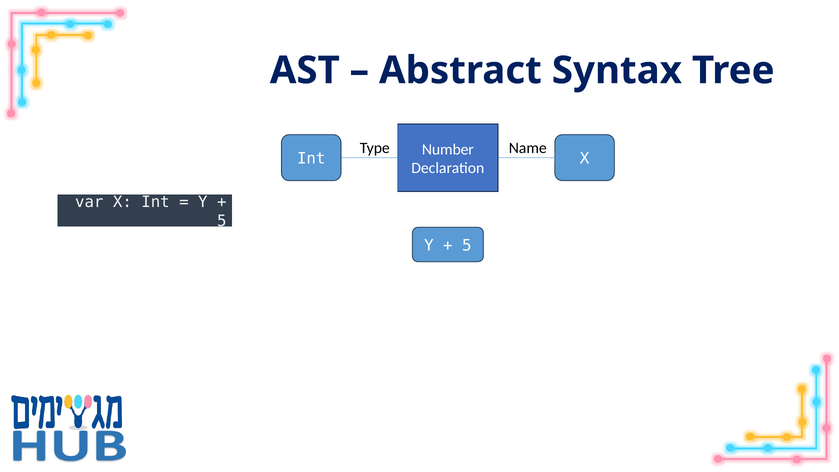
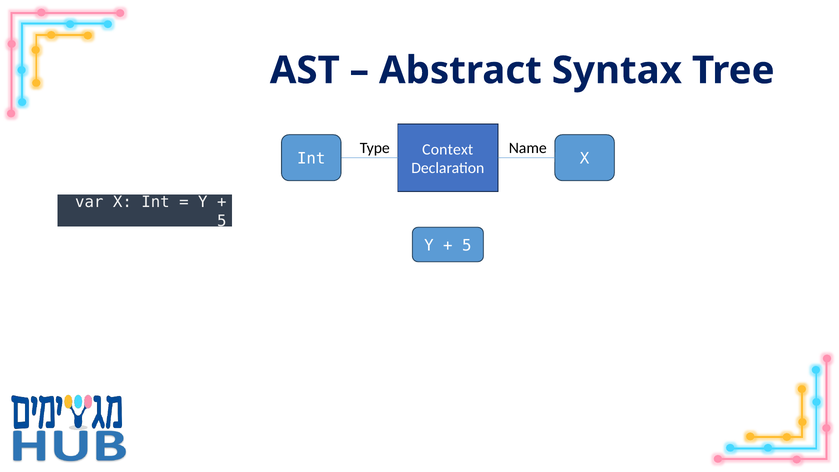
Number: Number -> Context (448, 149)
